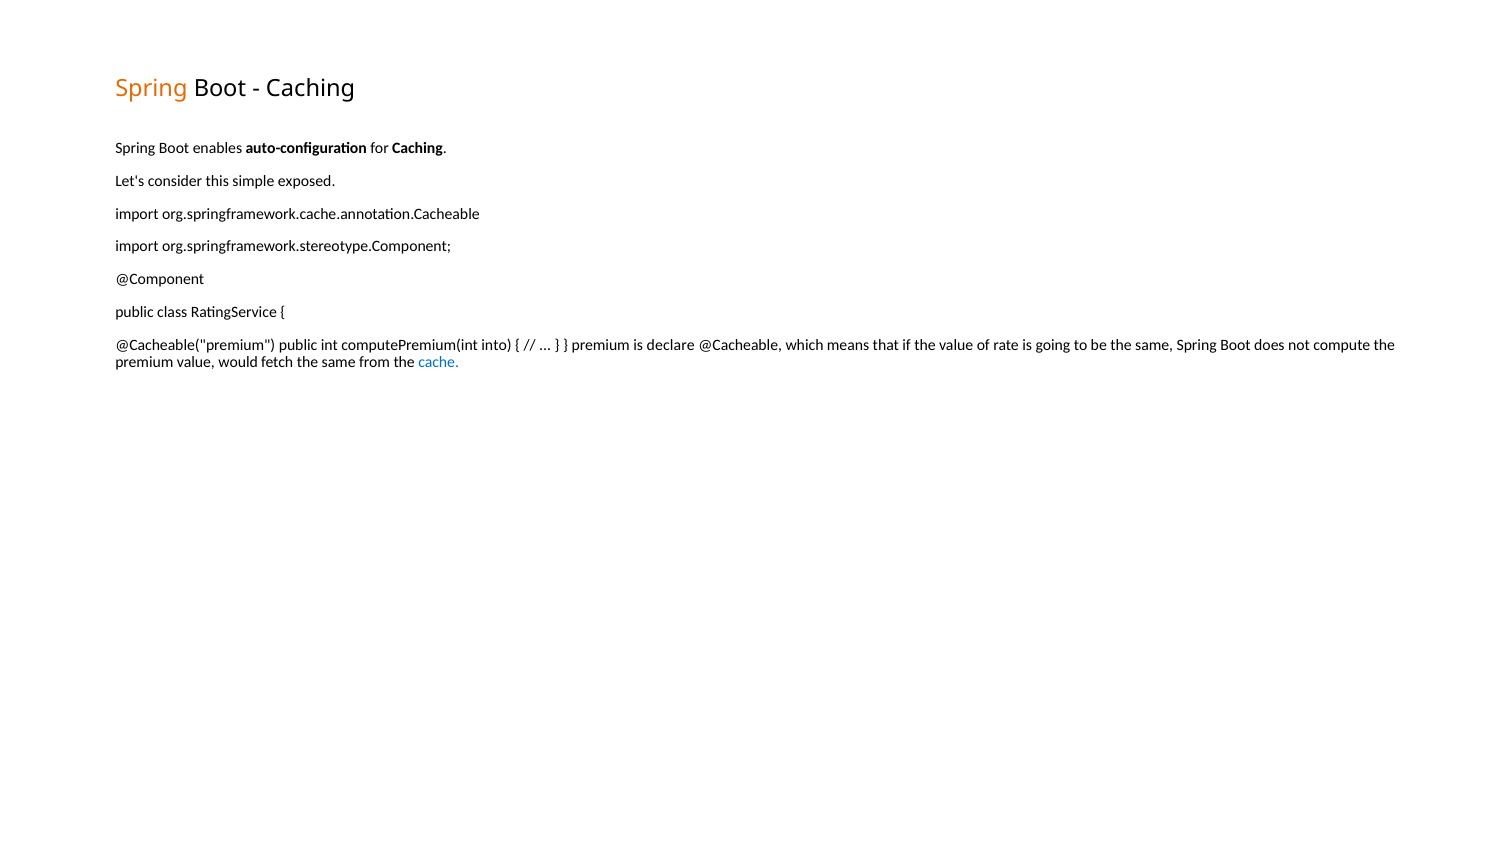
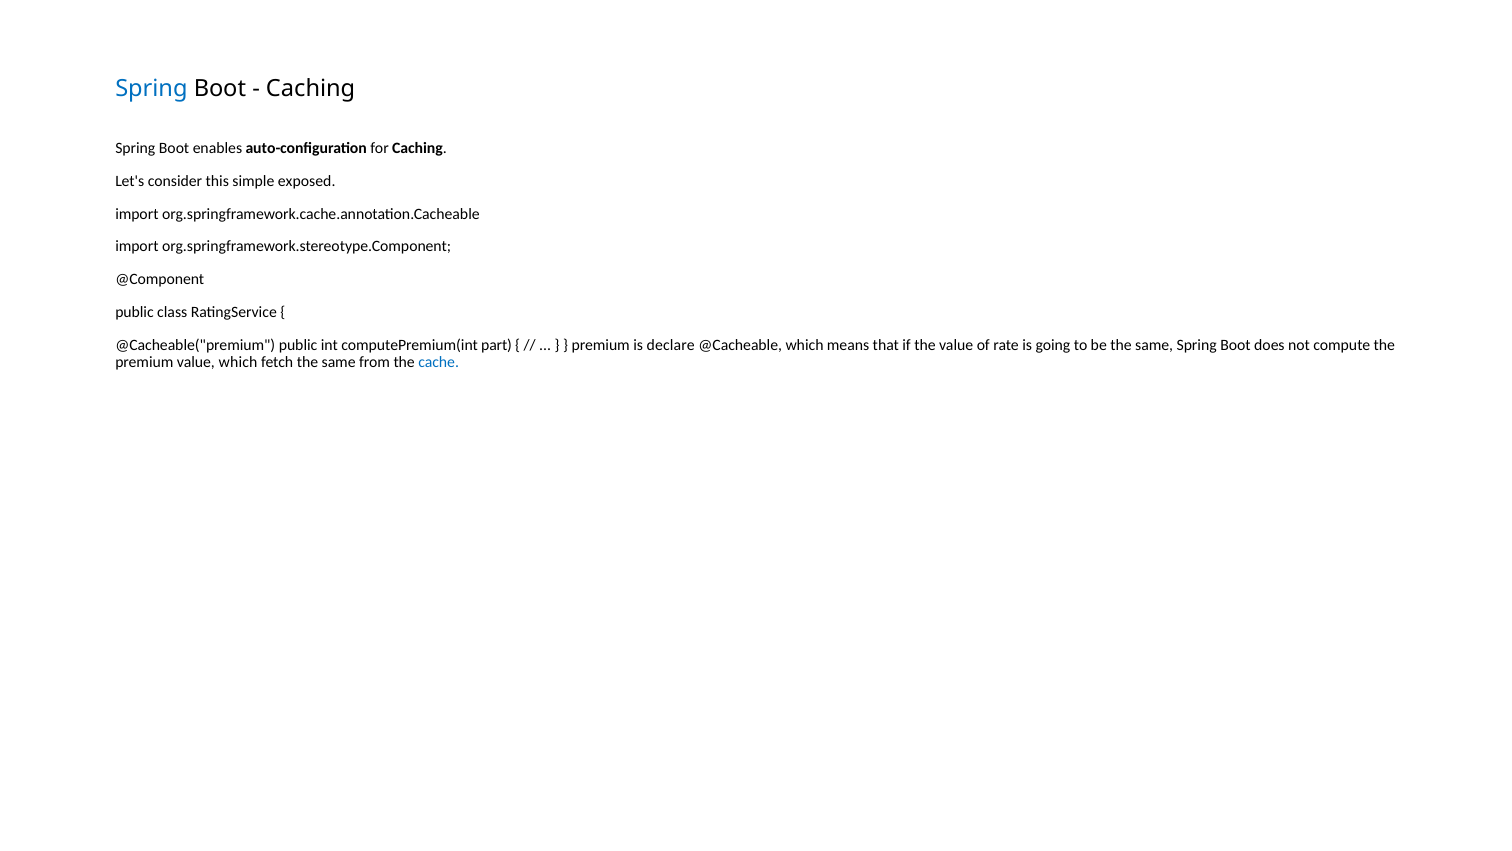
Spring colour: orange -> blue (151, 89)
into: into -> part (497, 345)
value would: would -> which (238, 362)
